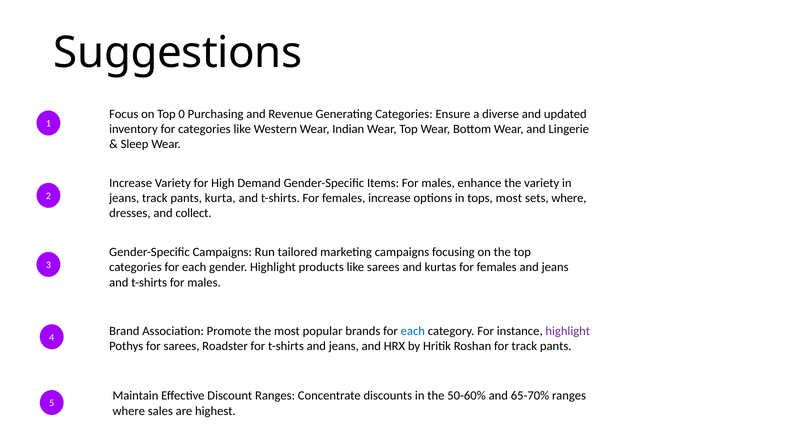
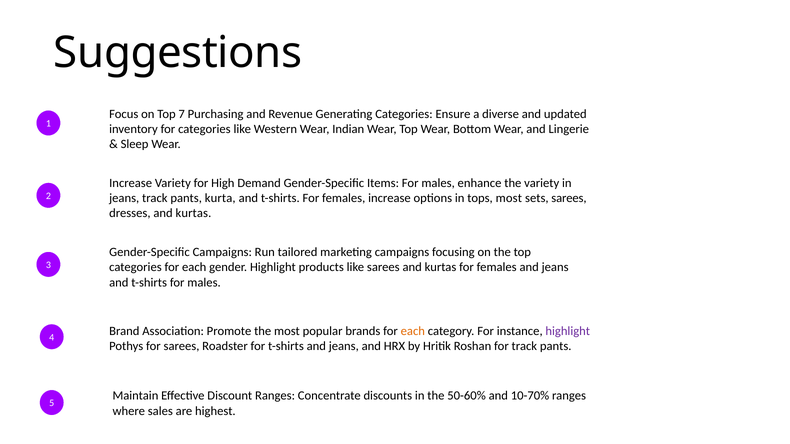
0: 0 -> 7 (182, 114)
sets where: where -> sarees (569, 198)
dresses and collect: collect -> kurtas (193, 213)
each colour: blue -> orange (413, 331)
65-70%: 65-70% -> 10-70% (530, 396)
